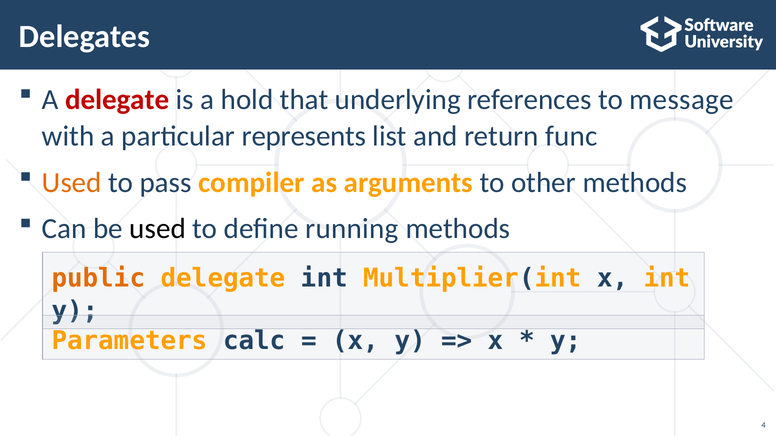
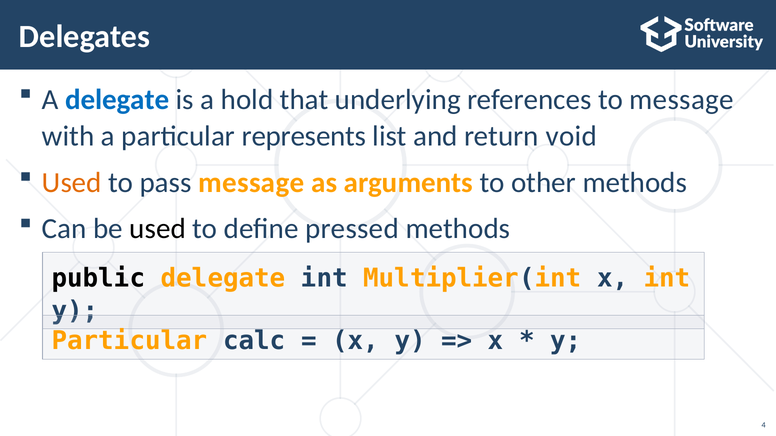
delegate colour: red -> blue (117, 100)
func: func -> void (571, 136)
pass compiler: compiler -> message (251, 183)
running: running -> pressed (352, 229)
public colour: orange -> black (98, 278)
Parameters: Parameters -> Particular (130, 341)
